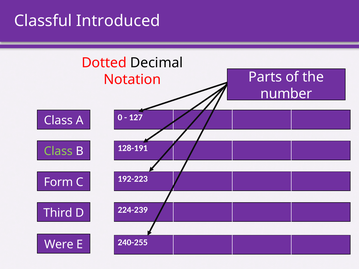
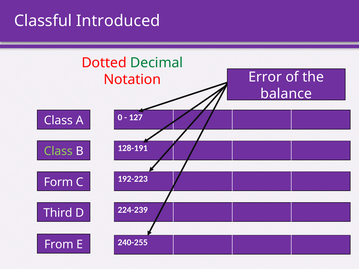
Decimal colour: black -> green (157, 63)
Parts: Parts -> Error (265, 77)
number: number -> balance (286, 94)
Were: Were -> From (59, 245)
